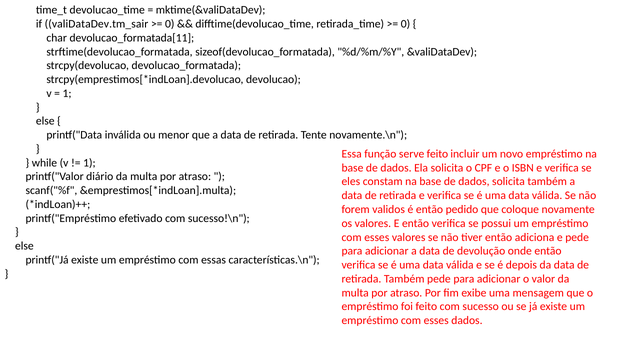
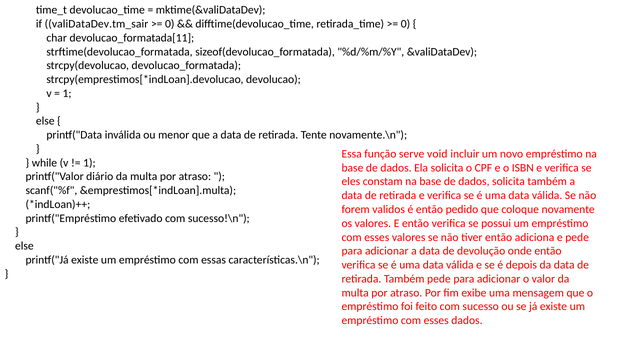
serve feito: feito -> void (437, 154)
